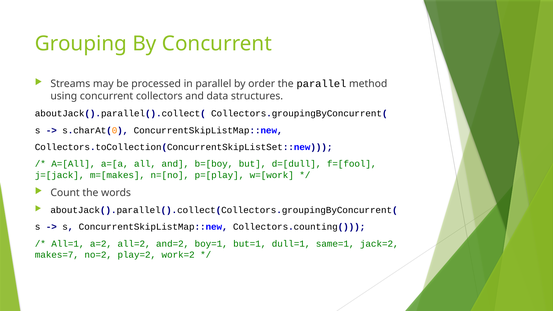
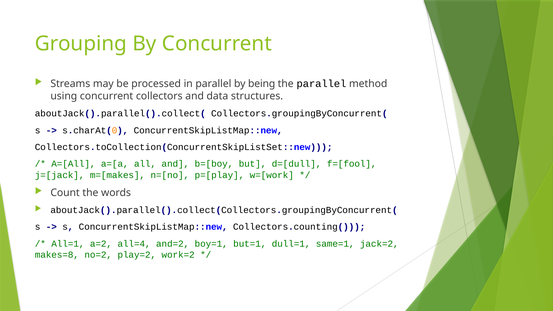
order: order -> being (262, 84)
all=2: all=2 -> all=4 (134, 244)
makes=7: makes=7 -> makes=8 (57, 255)
